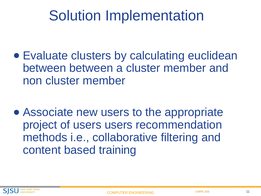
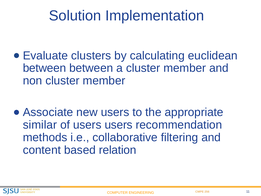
project: project -> similar (40, 125)
training: training -> relation (118, 150)
